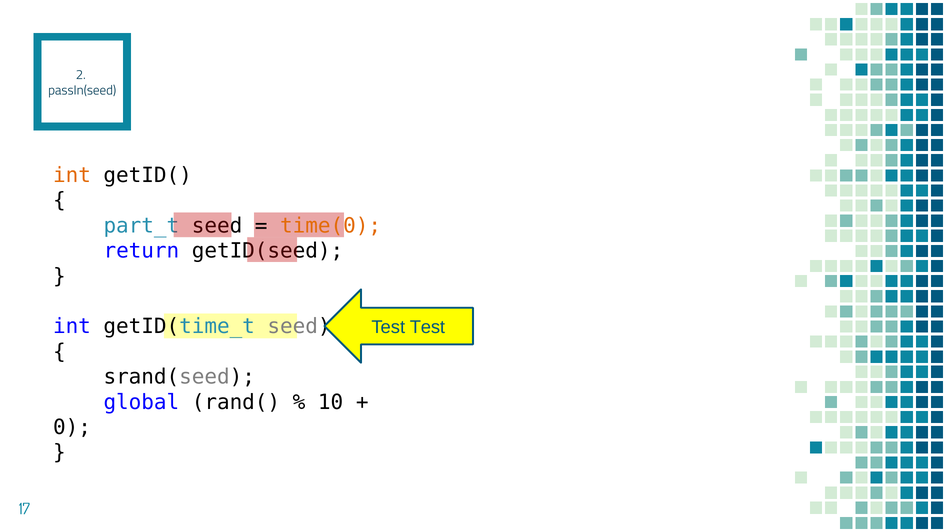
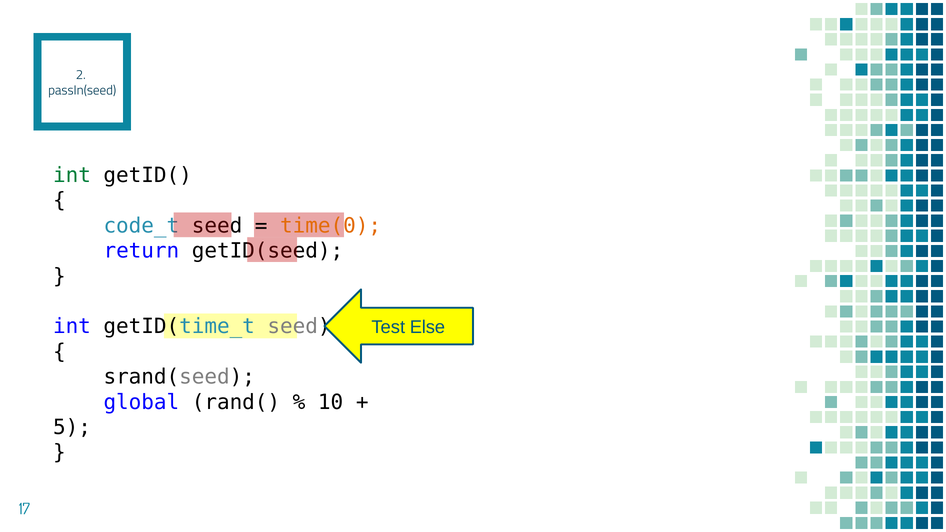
int colour: orange -> green (72, 175)
part_t: part_t -> code_t (141, 226)
Test Test: Test -> Else (427, 327)
0: 0 -> 5 (72, 427)
